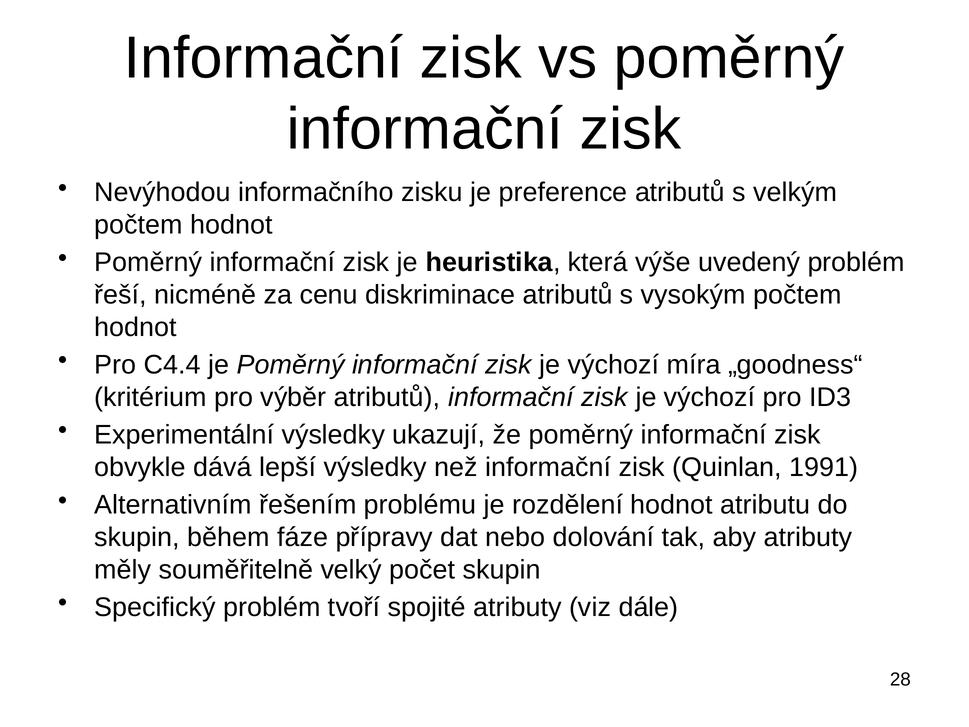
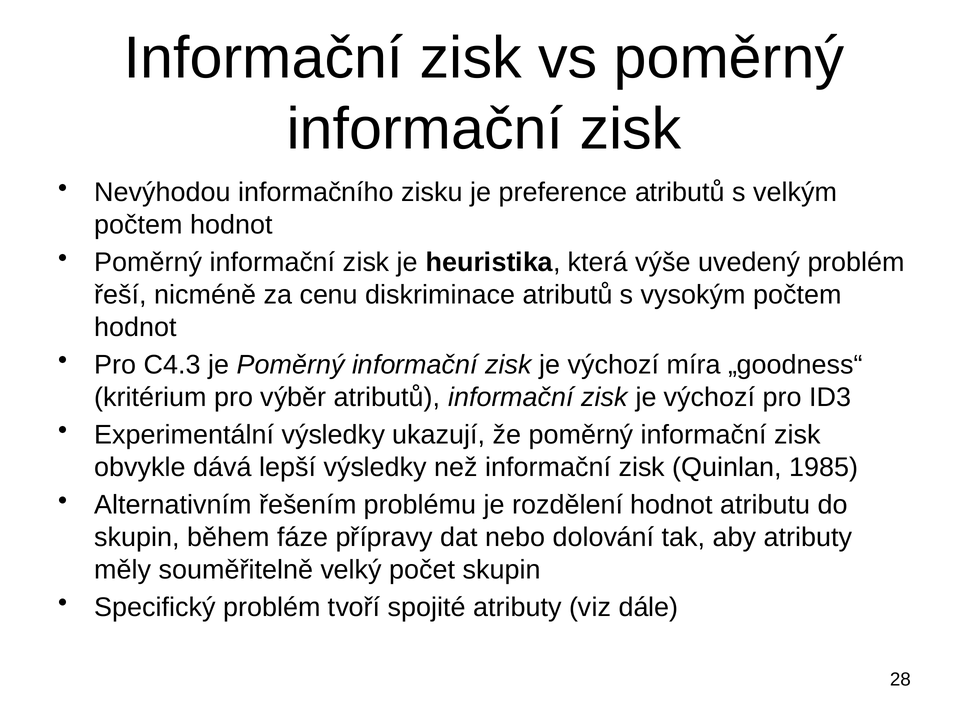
C4.4: C4.4 -> C4.3 (172, 365)
1991: 1991 -> 1985 (824, 467)
